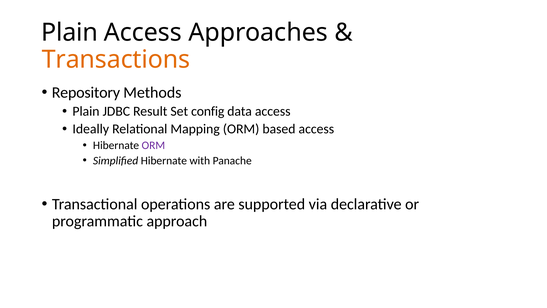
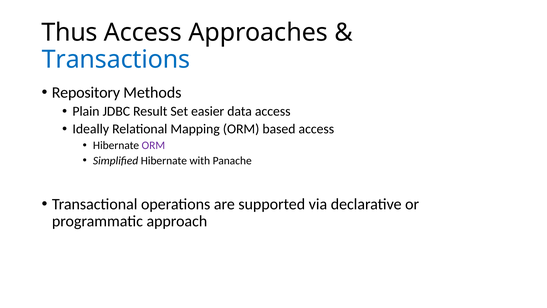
Plain: Plain -> Thus (70, 32)
Transactions colour: orange -> blue (116, 59)
config: config -> easier (208, 111)
